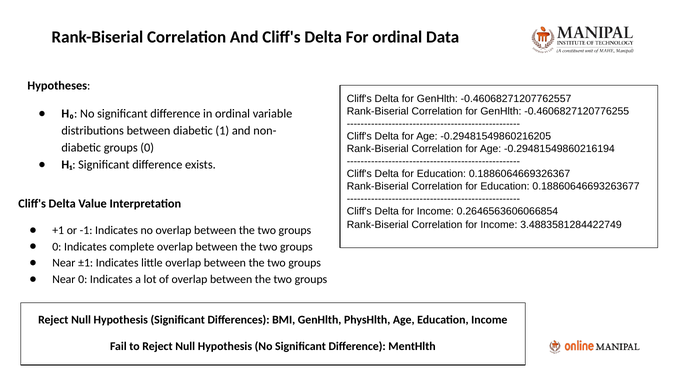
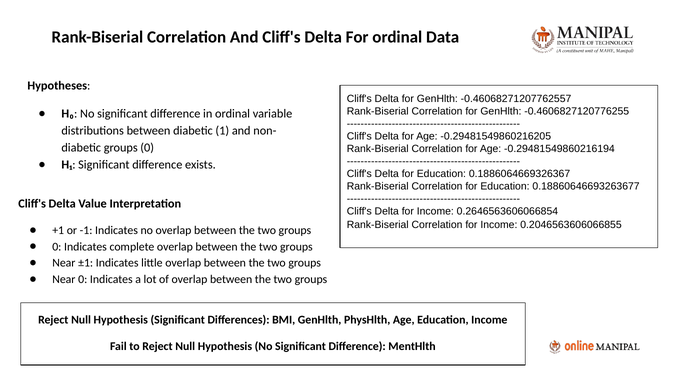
3.4883581284422749: 3.4883581284422749 -> 0.2046563606066855 (571, 225)
